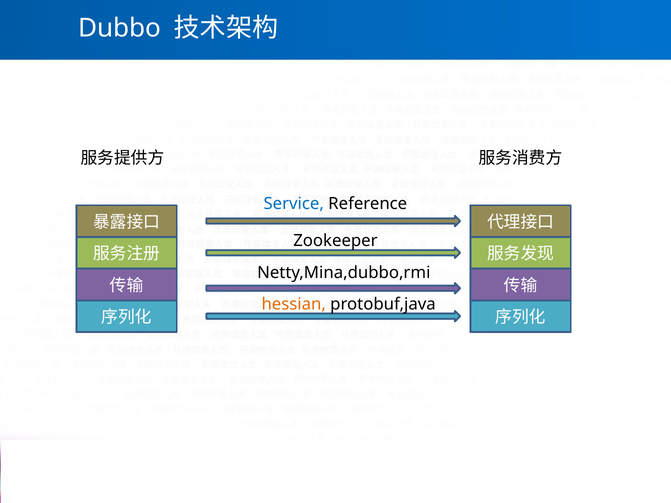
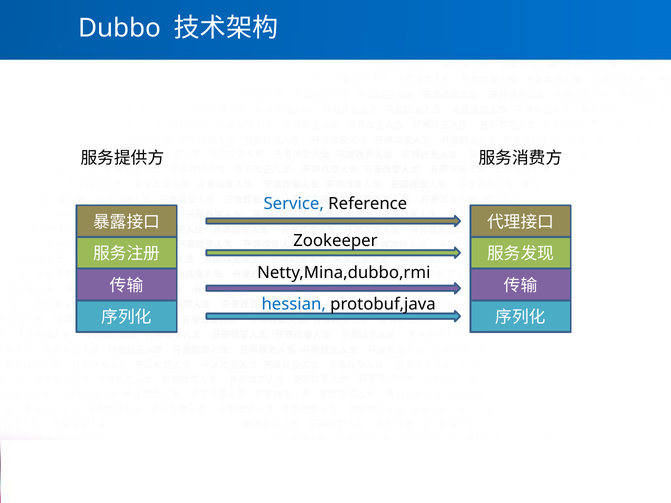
hessian colour: orange -> blue (294, 304)
